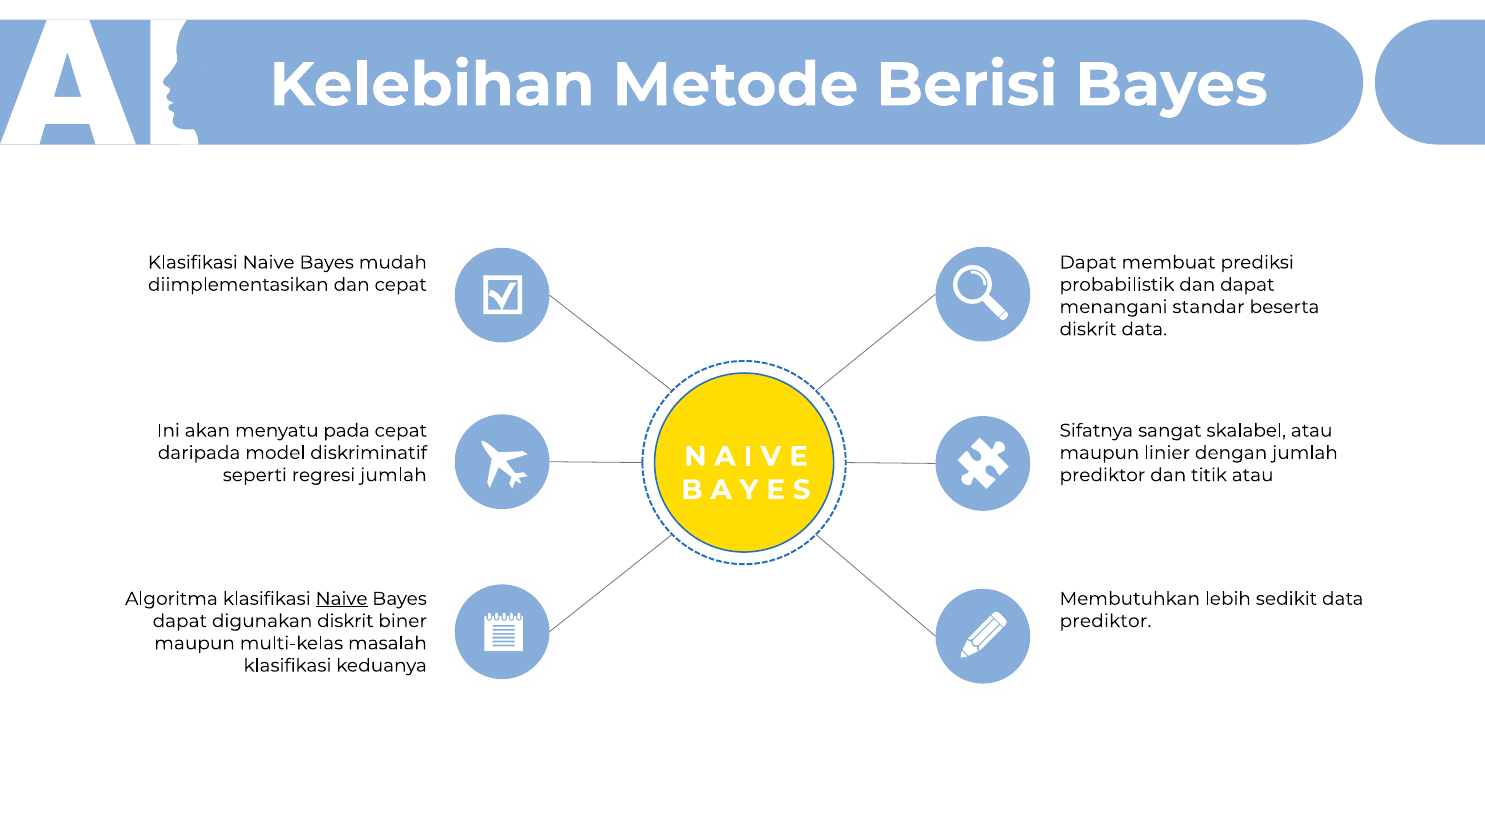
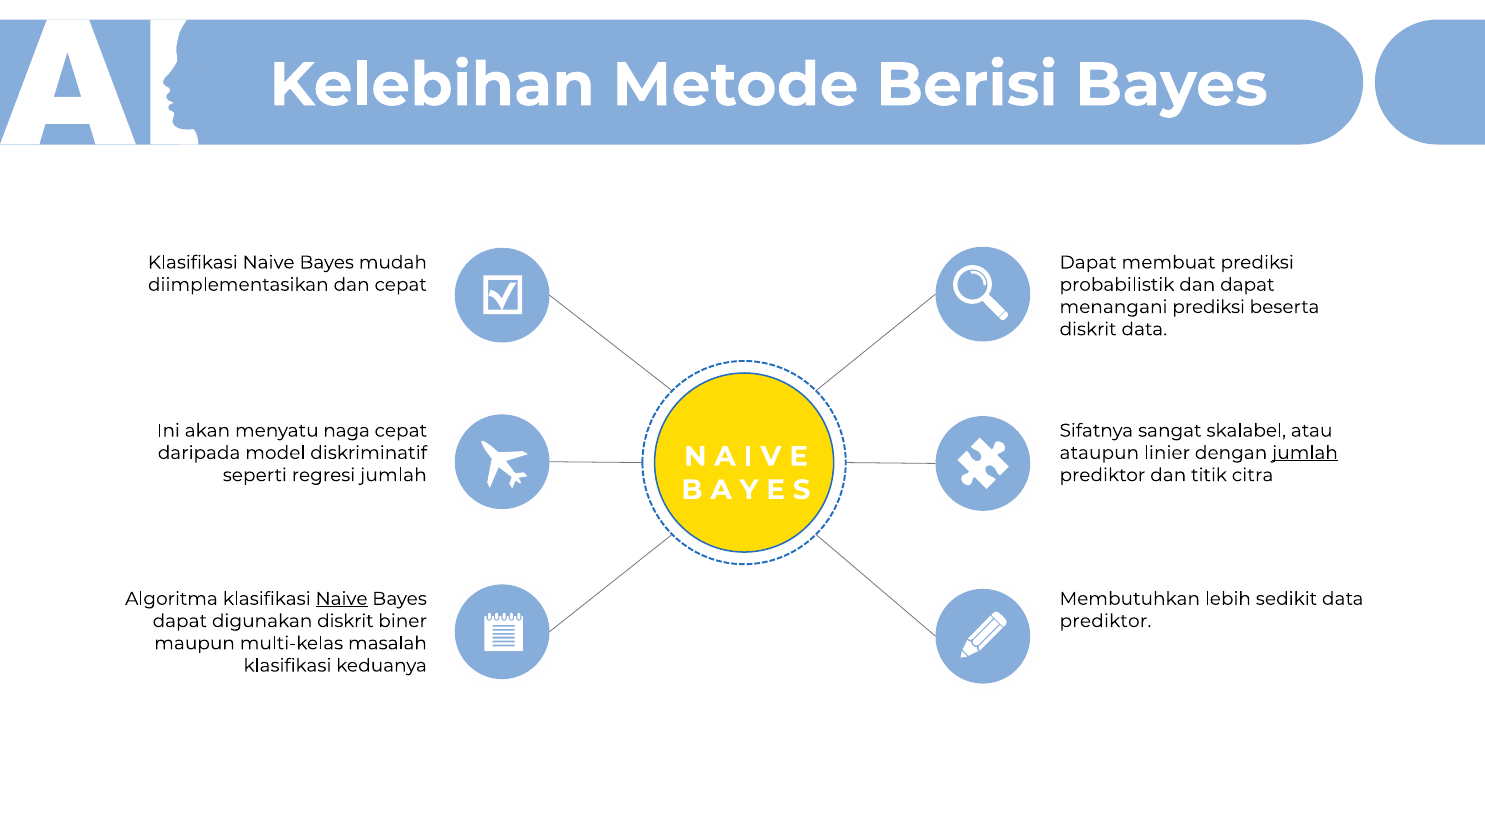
menangani standar: standar -> prediksi (1209, 307)
pada: pada -> naga (347, 431)
maupun: maupun -> ataupun (1099, 453)
jumlah underline: none -> present (1305, 453)
titik atau: atau -> citra (1253, 475)
